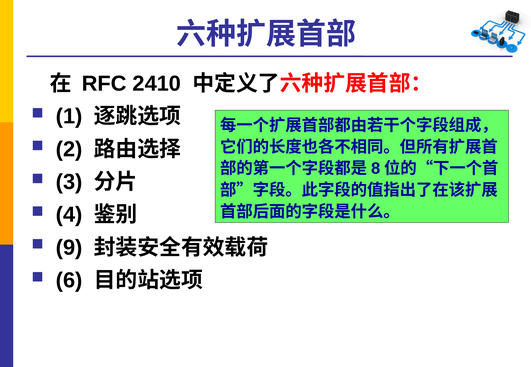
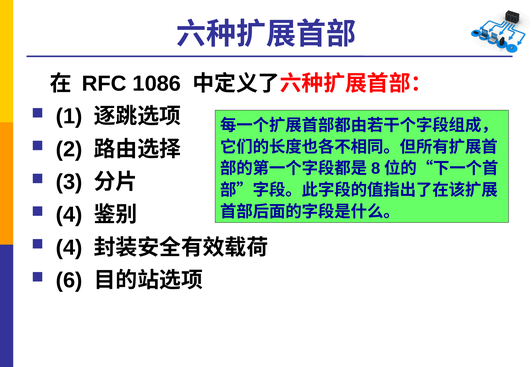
2410: 2410 -> 1086 (157, 84)
9: 9 -> 4 (69, 248)
